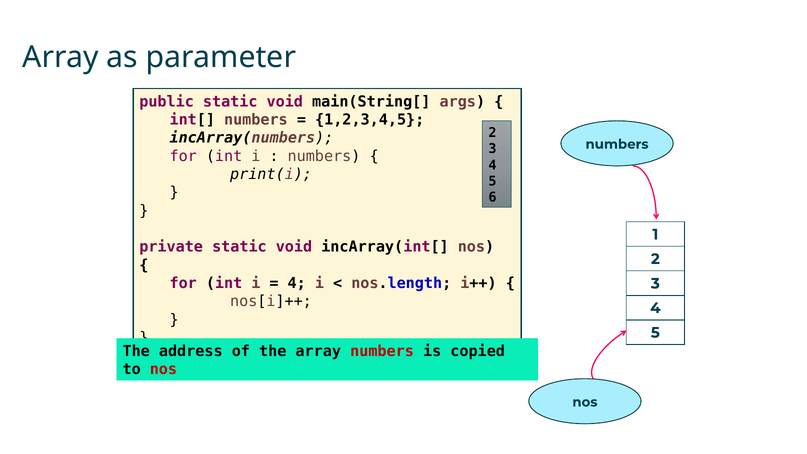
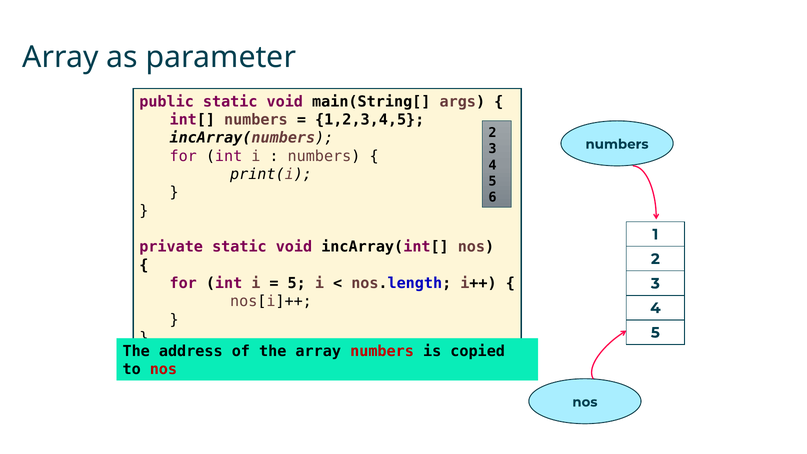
4: 4 -> 5 (297, 283)
